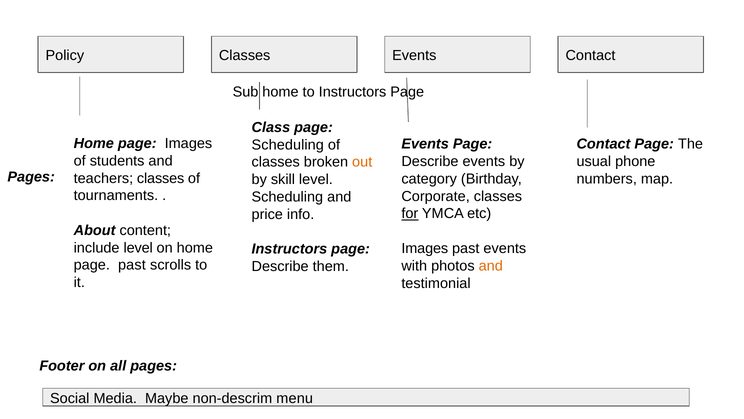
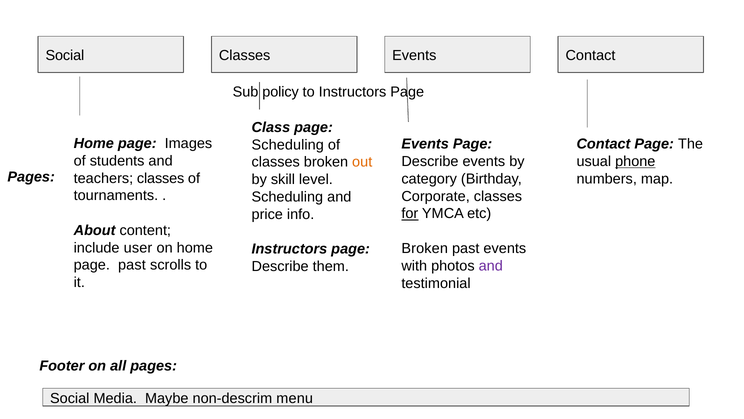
Policy: Policy -> Social (65, 55)
Sub home: home -> policy (281, 92)
phone underline: none -> present (635, 161)
include level: level -> user (138, 248)
Images: Images -> Broken (425, 248)
and colour: orange -> purple (491, 266)
